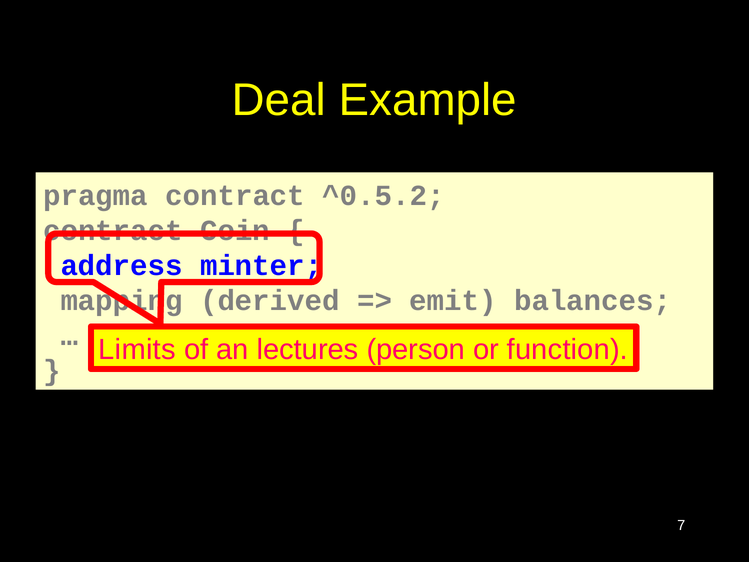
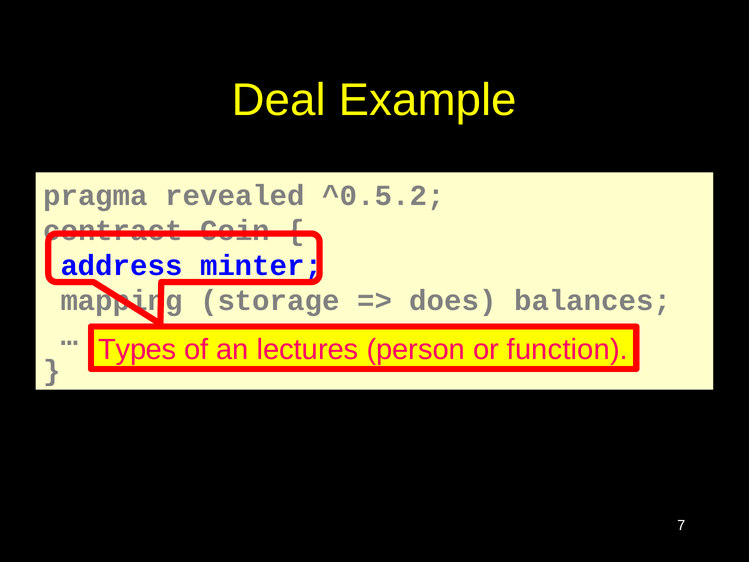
pragma contract: contract -> revealed (235, 195)
derived: derived -> storage (270, 300)
emit: emit -> does (453, 300)
Limits: Limits -> Types (137, 350)
